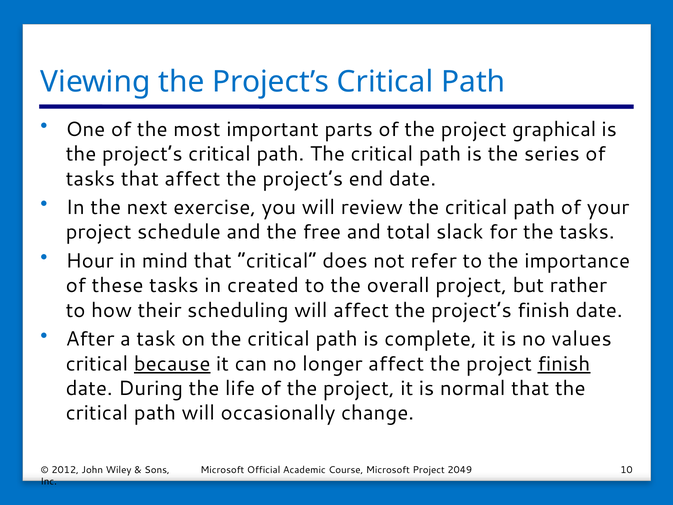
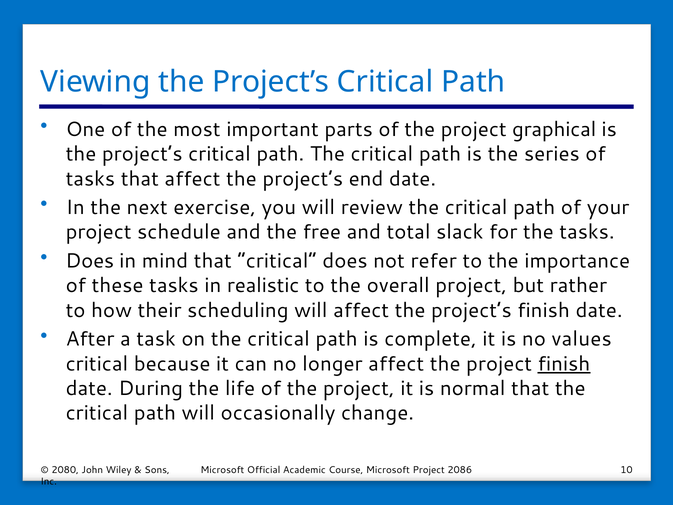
Hour: Hour -> Does (90, 261)
created: created -> realistic (263, 286)
because underline: present -> none (172, 364)
2012: 2012 -> 2080 (65, 470)
2049: 2049 -> 2086 (460, 470)
